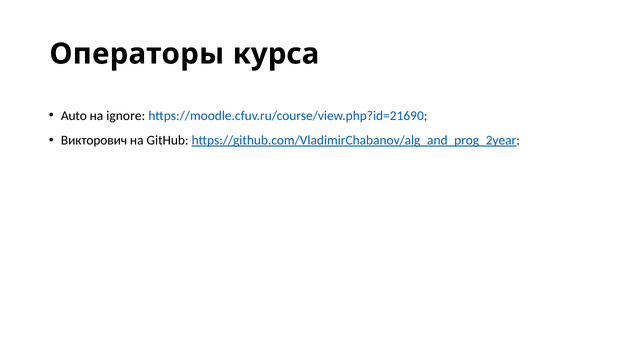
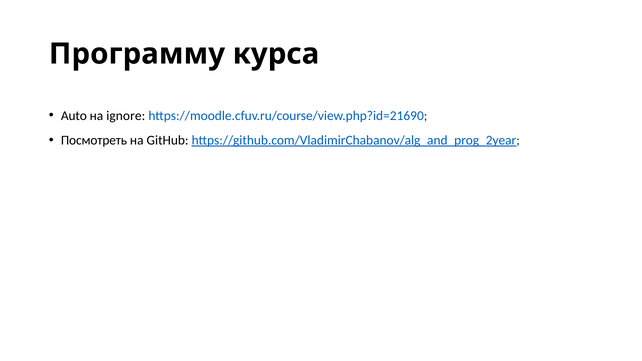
Операторы: Операторы -> Программу (137, 54)
Викторович: Викторович -> Посмотреть (94, 140)
